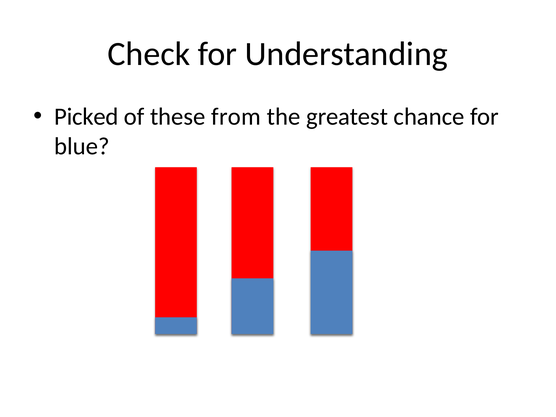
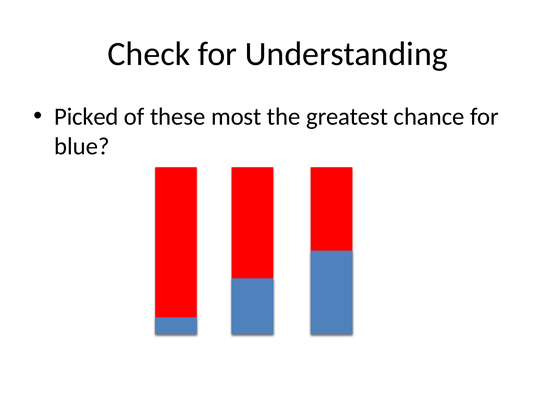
from: from -> most (236, 117)
